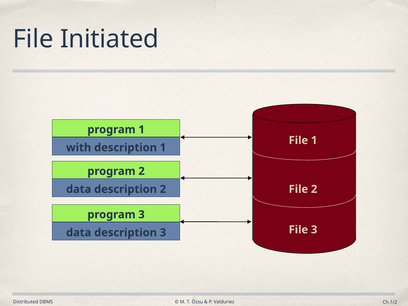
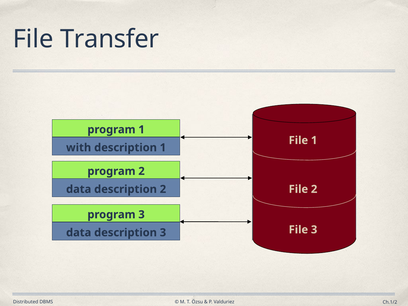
Initiated: Initiated -> Transfer (110, 39)
